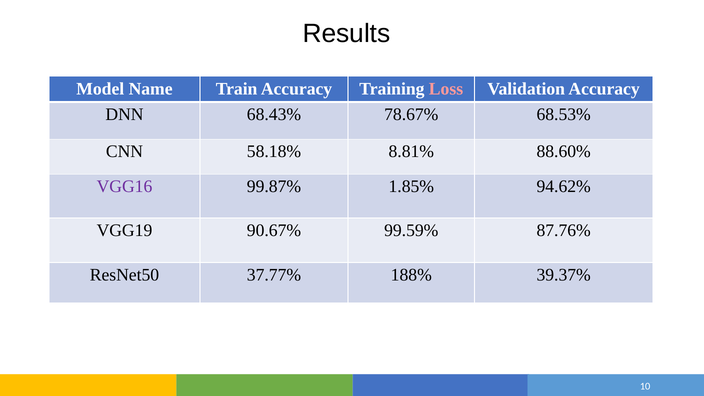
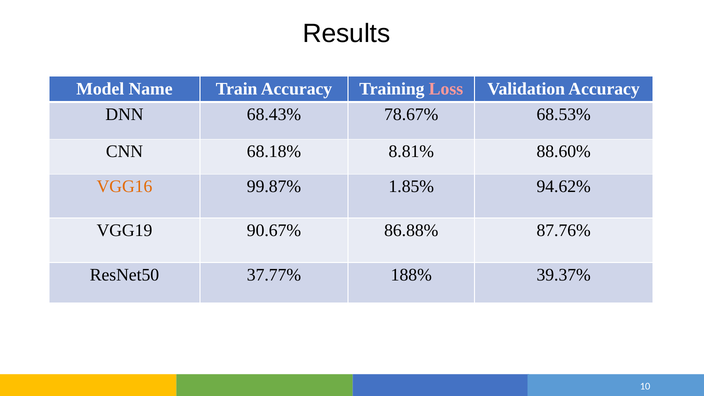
58.18%: 58.18% -> 68.18% (274, 152)
VGG16 colour: purple -> orange (124, 187)
99.59%: 99.59% -> 86.88% (411, 230)
